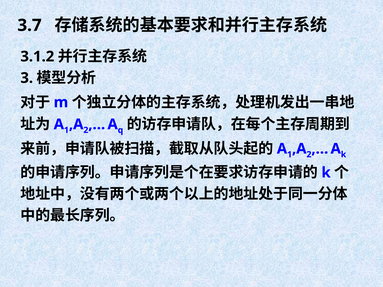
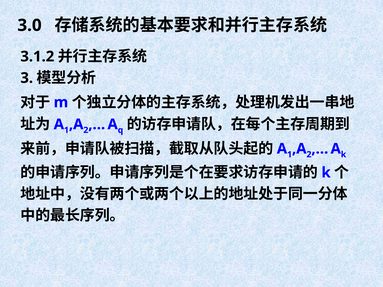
3.7: 3.7 -> 3.0 (30, 25)
